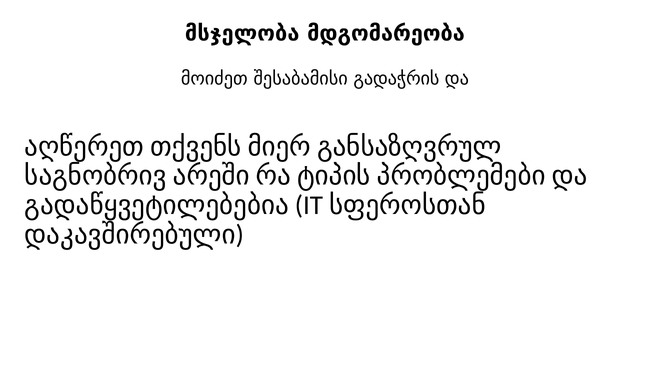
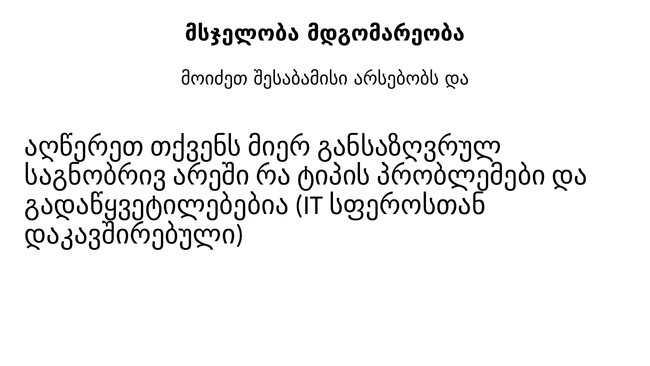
გადაჭრის: გადაჭრის -> არსებობს (396, 78)
